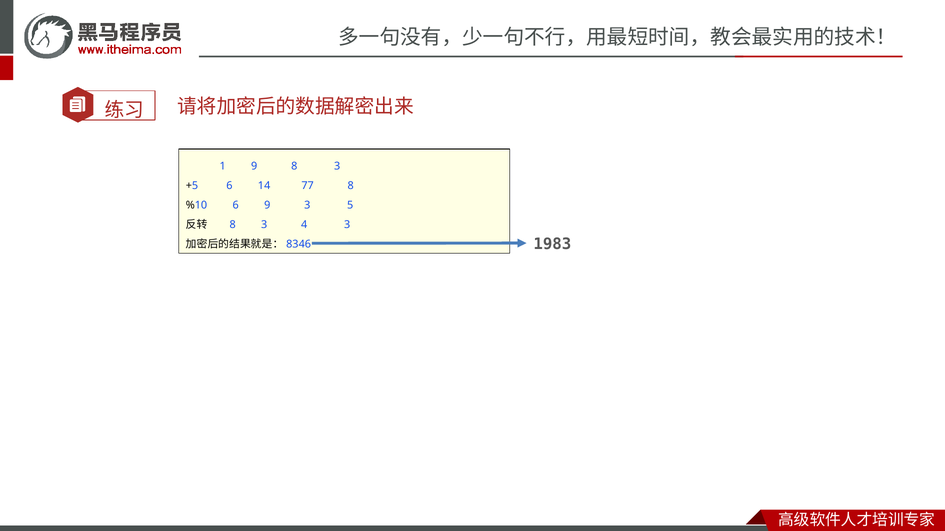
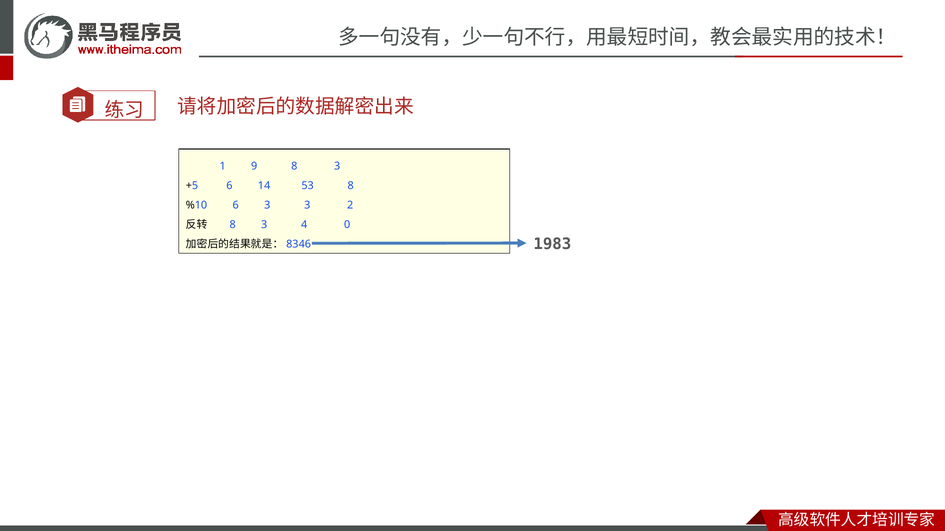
77: 77 -> 53 (308, 186)
6 9: 9 -> 3 (267, 205)
5: 5 -> 2 (350, 205)
4 3: 3 -> 0 (347, 225)
